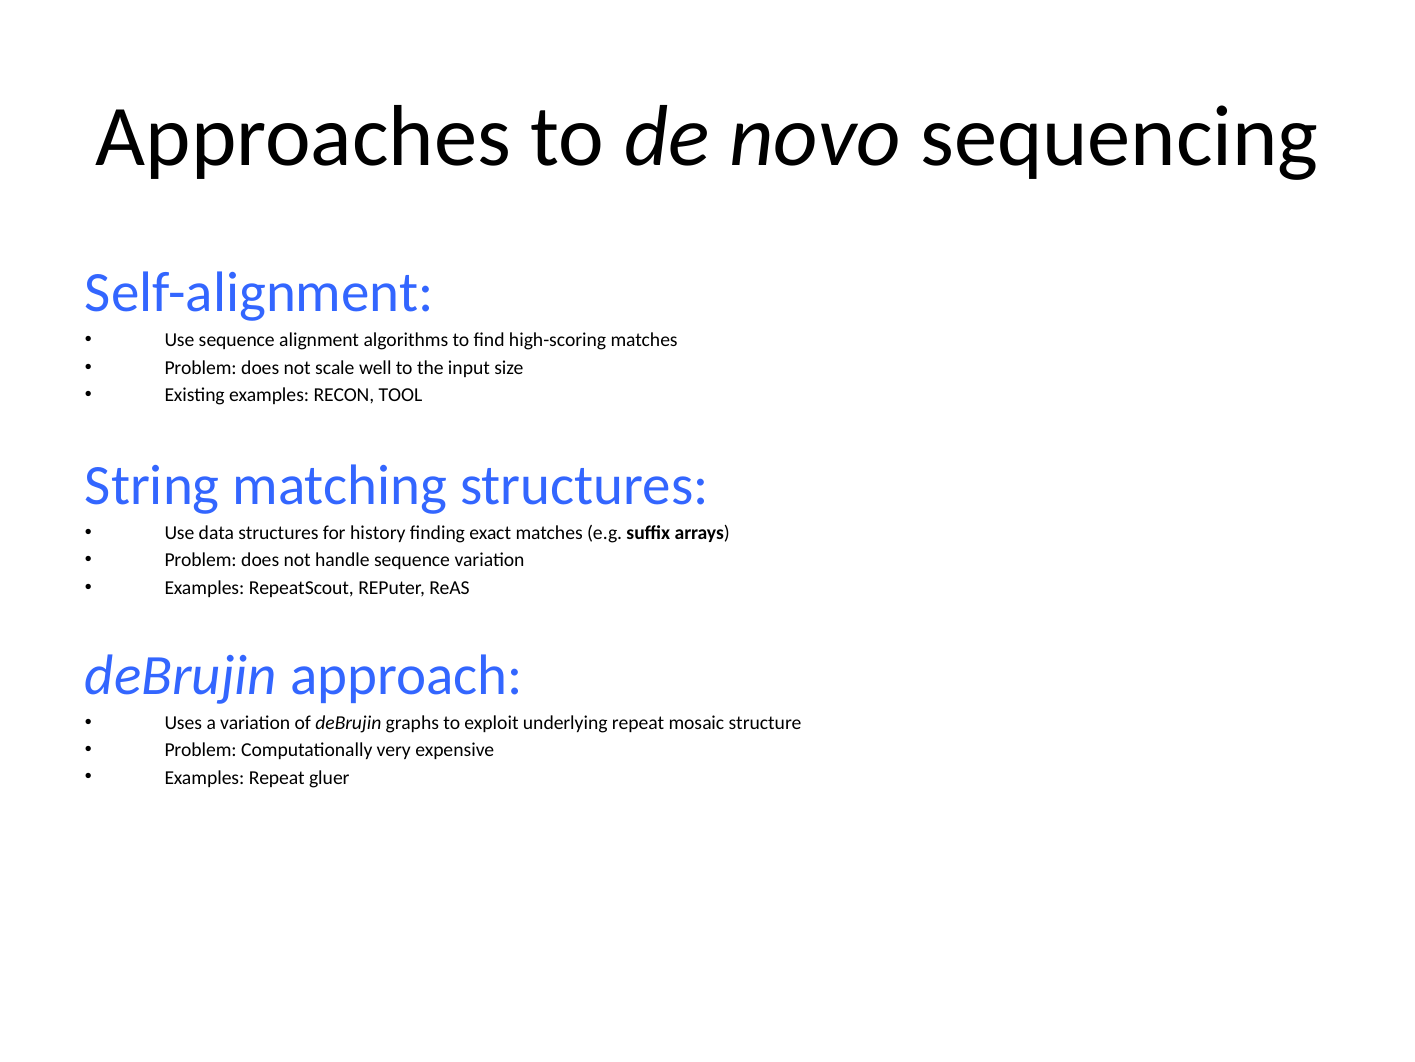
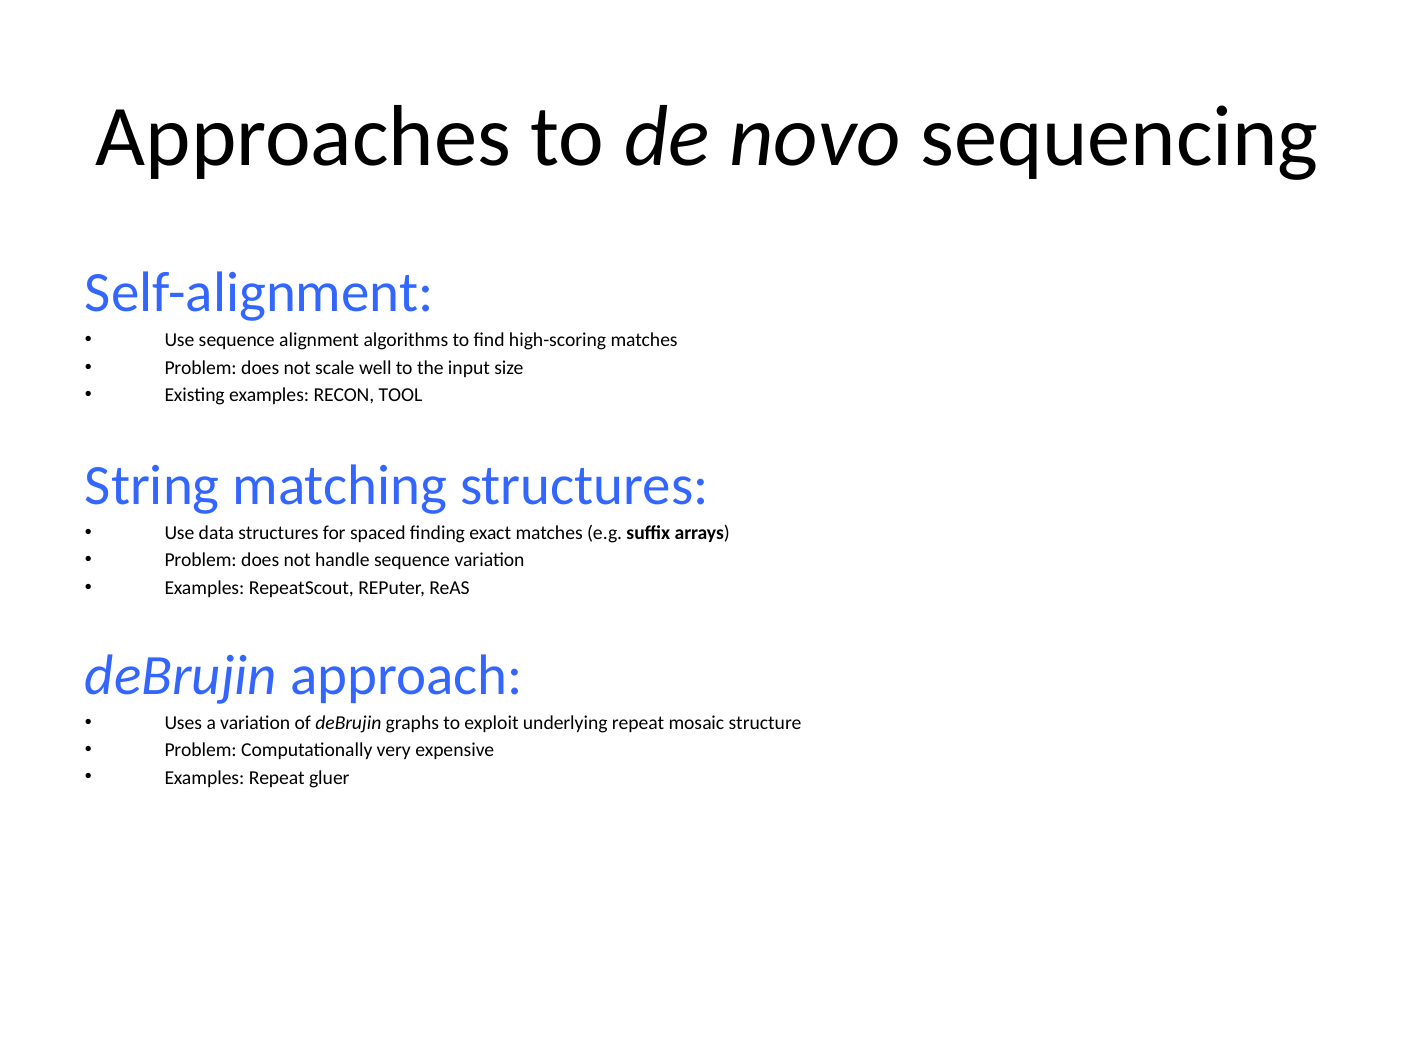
history: history -> spaced (378, 533)
